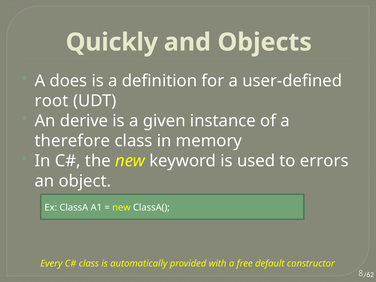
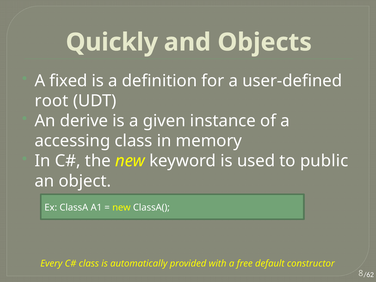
does: does -> fixed (68, 81)
therefore: therefore -> accessing (72, 141)
errors: errors -> public (324, 161)
